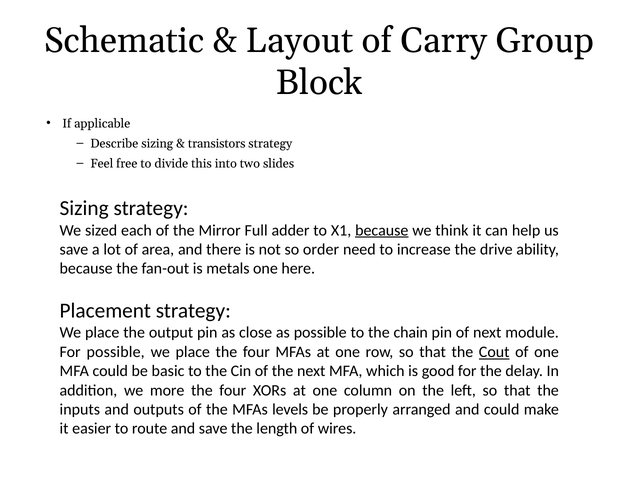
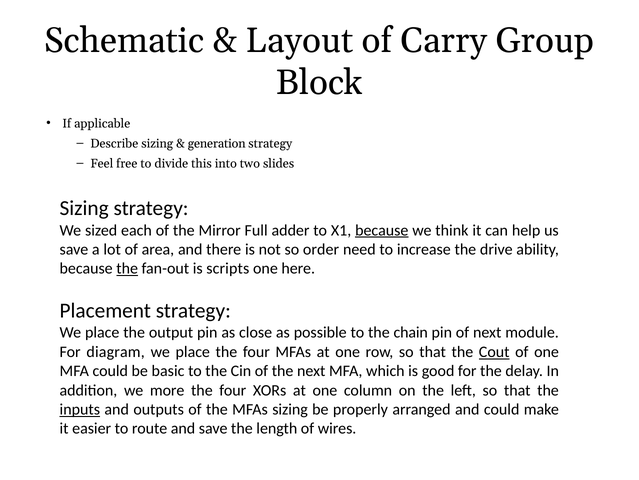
transistors: transistors -> generation (217, 143)
the underline: none -> present (127, 268)
metals: metals -> scripts (228, 268)
For possible: possible -> diagram (116, 351)
inputs underline: none -> present (80, 409)
MFAs levels: levels -> sizing (290, 409)
